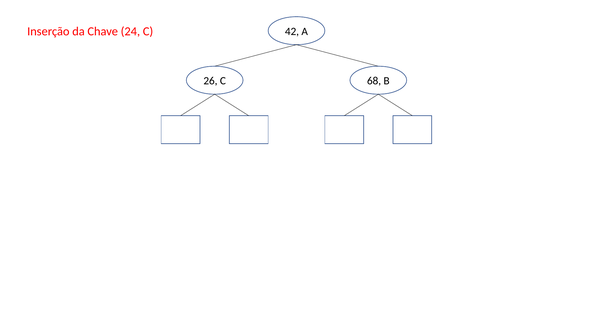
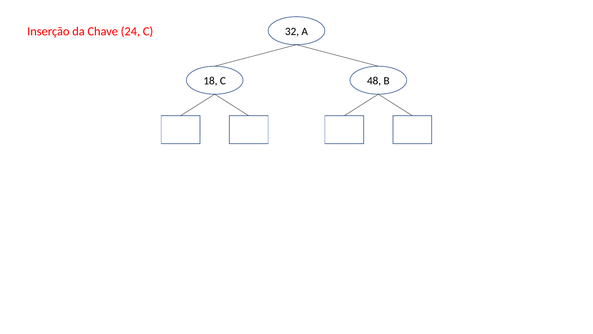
42: 42 -> 32 (292, 31)
26: 26 -> 18 (210, 81)
68: 68 -> 48 (374, 81)
